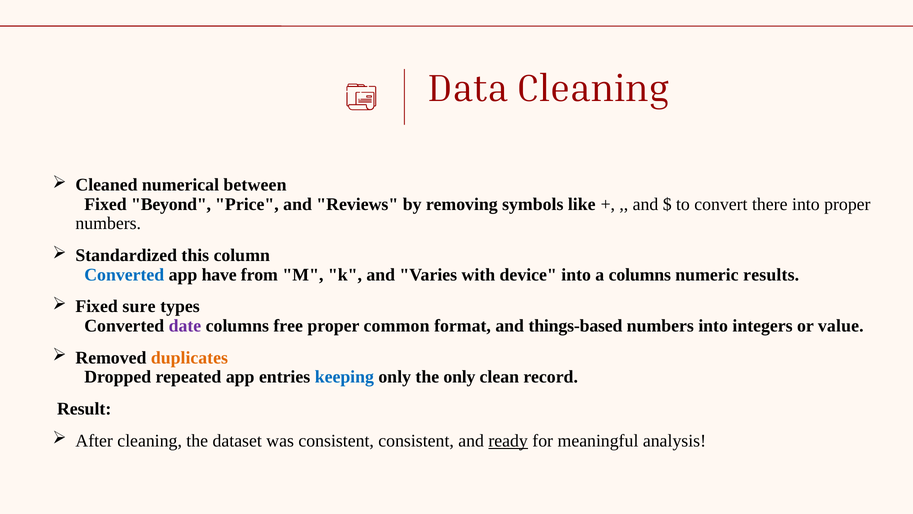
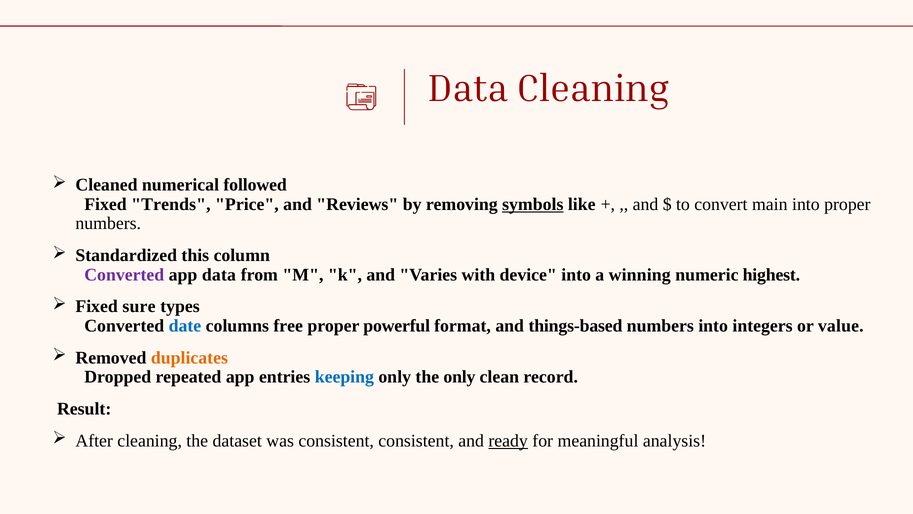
between: between -> followed (255, 185)
Beyond: Beyond -> Trends (171, 204)
symbols underline: none -> present (533, 204)
there: there -> main (770, 204)
Converted colour: blue -> purple (124, 274)
app have: have -> data (219, 274)
a columns: columns -> winning (640, 274)
results: results -> highest (771, 274)
date colour: purple -> blue (185, 326)
common: common -> powerful (397, 326)
